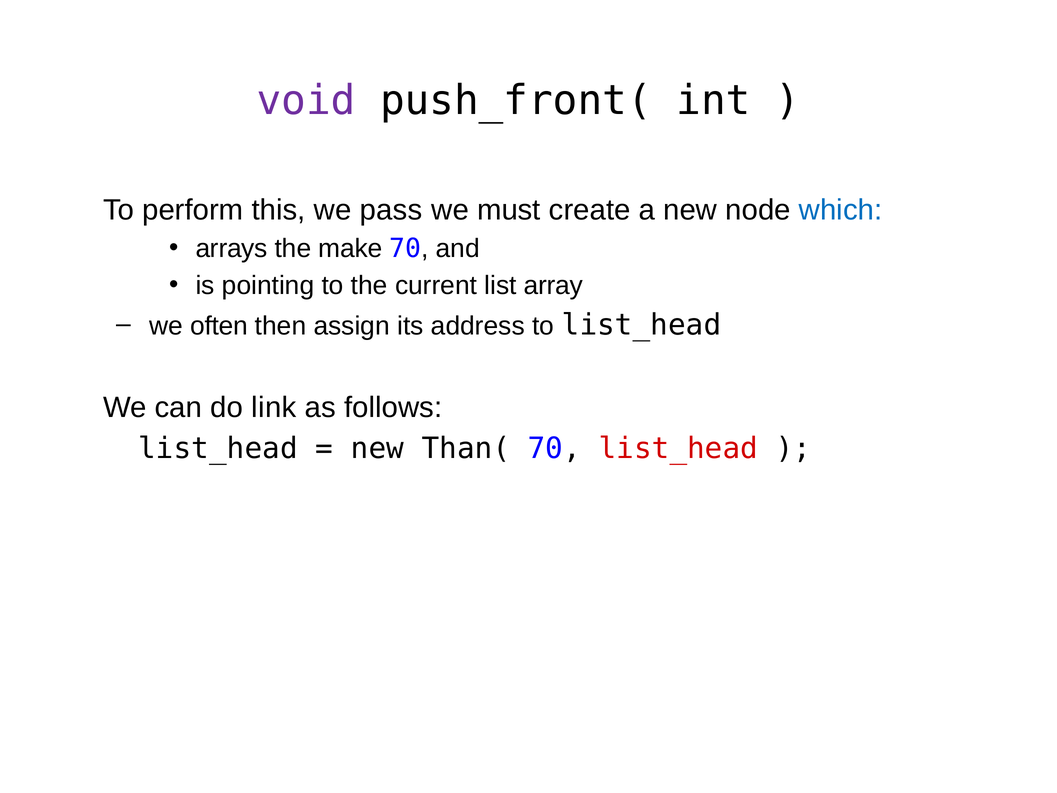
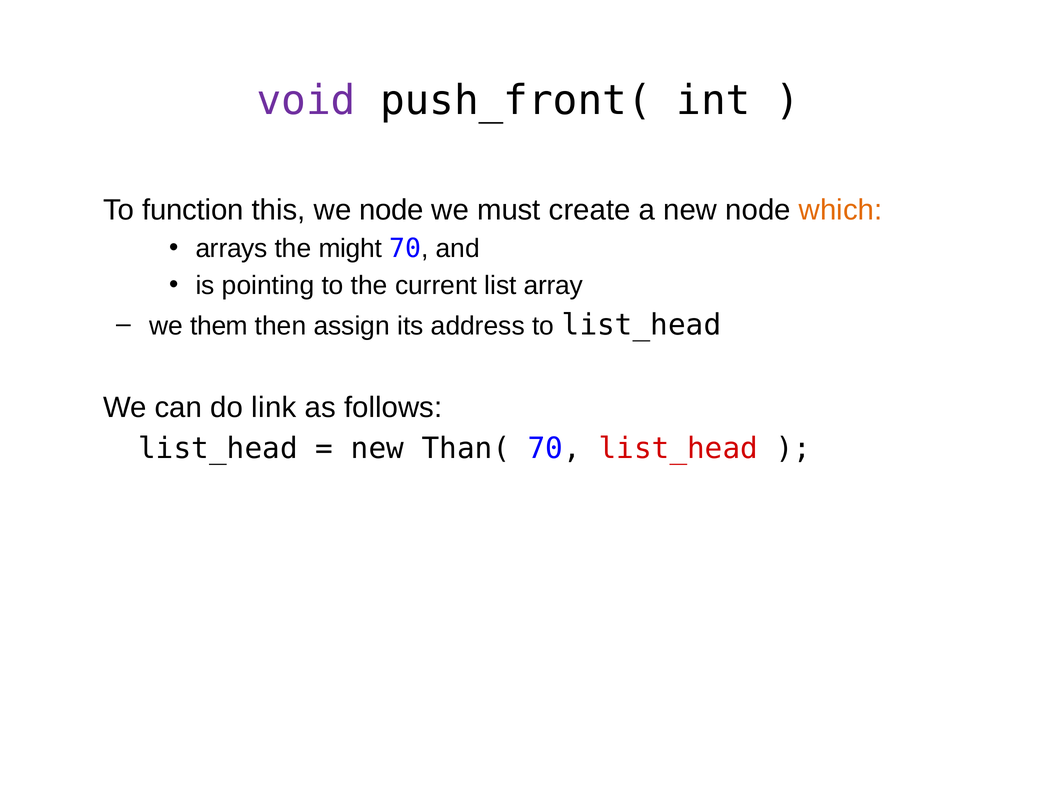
perform: perform -> function (193, 210)
we pass: pass -> node (391, 210)
which colour: blue -> orange (841, 210)
make: make -> might (350, 248)
often: often -> them (219, 326)
